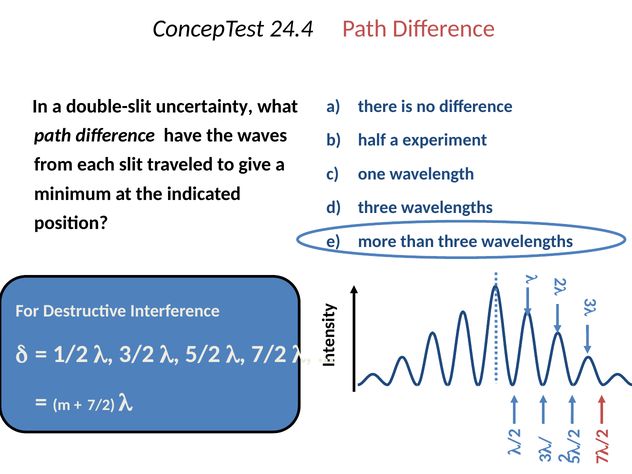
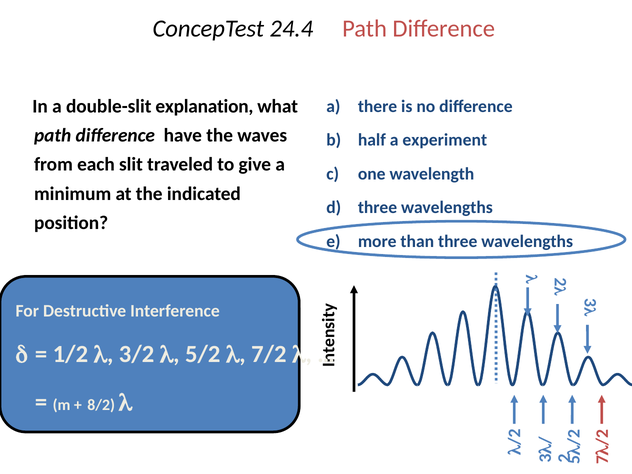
uncertainty: uncertainty -> explanation (204, 106)
7/2: 7/2 -> 8/2 (101, 405)
